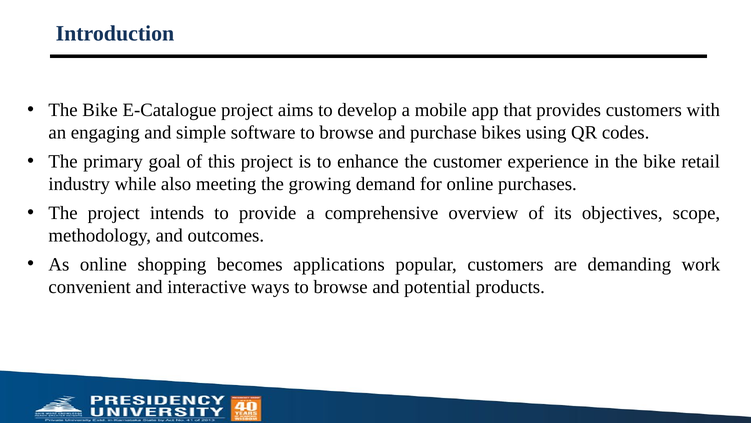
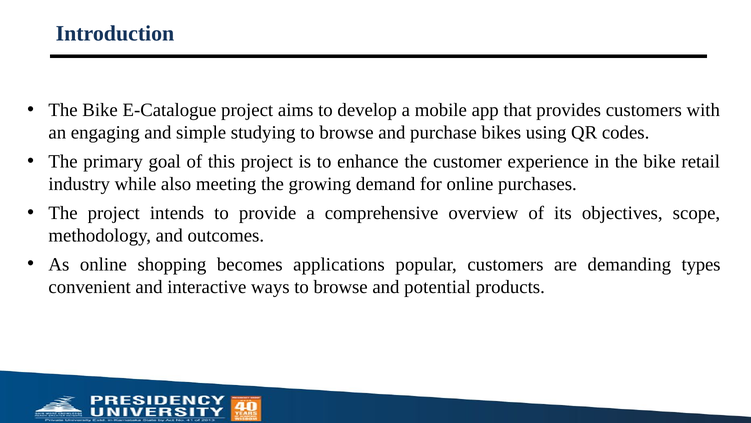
software: software -> studying (263, 133)
work: work -> types (701, 264)
